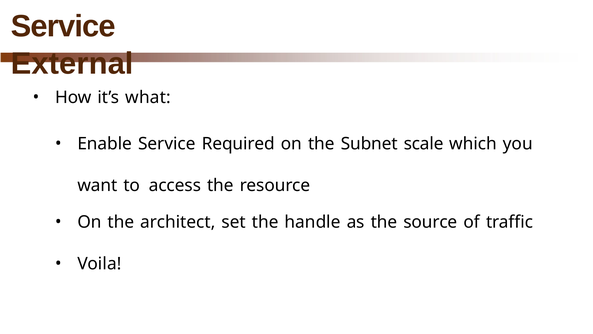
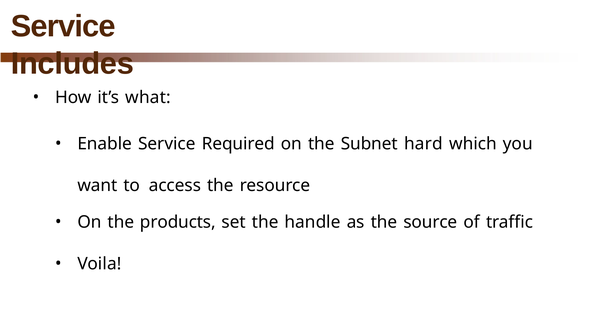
External: External -> Includes (72, 63)
scale: scale -> hard (423, 144)
architect: architect -> products (178, 222)
